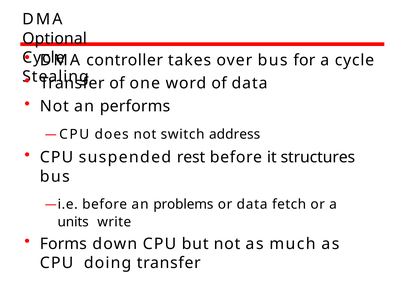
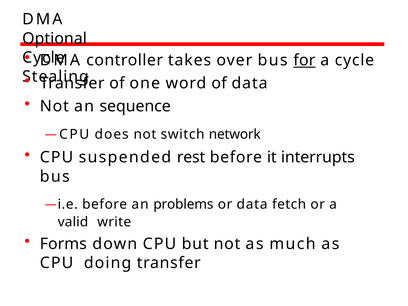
for underline: none -> present (304, 60)
performs: performs -> sequence (135, 106)
address: address -> network (235, 134)
structures: structures -> interrupts (318, 157)
units: units -> valid (73, 222)
